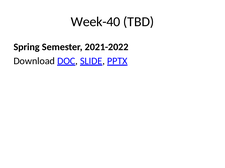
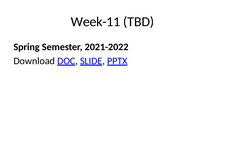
Week-40: Week-40 -> Week-11 (95, 22)
